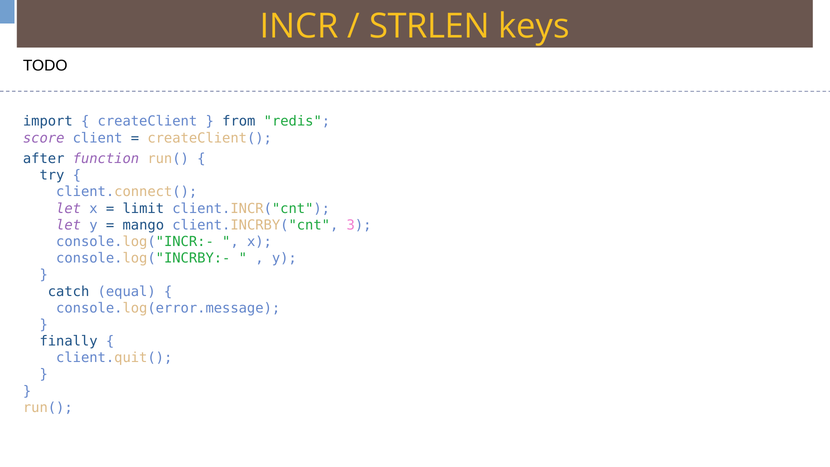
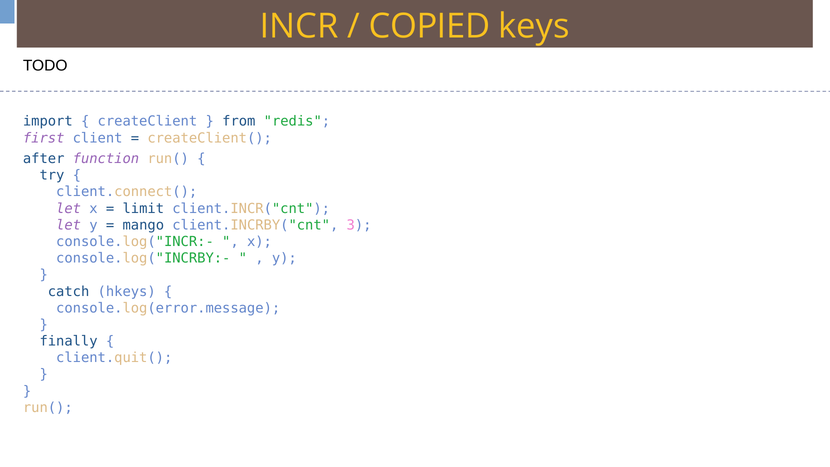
STRLEN: STRLEN -> COPIED (429, 26)
score: score -> first (44, 138)
equal: equal -> hkeys (127, 291)
